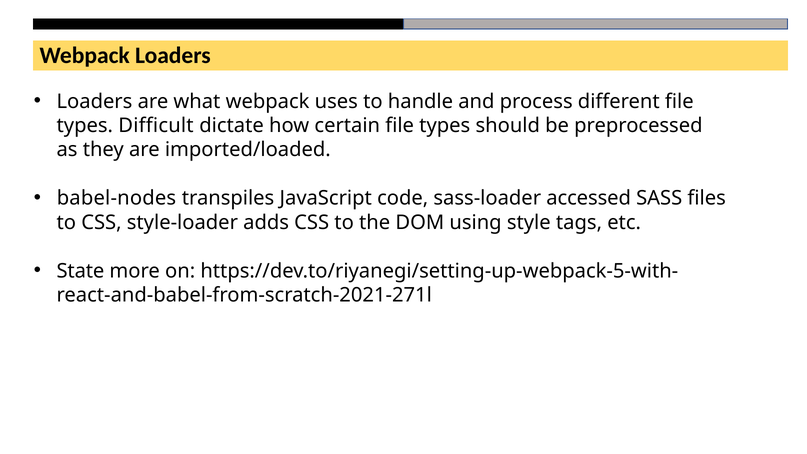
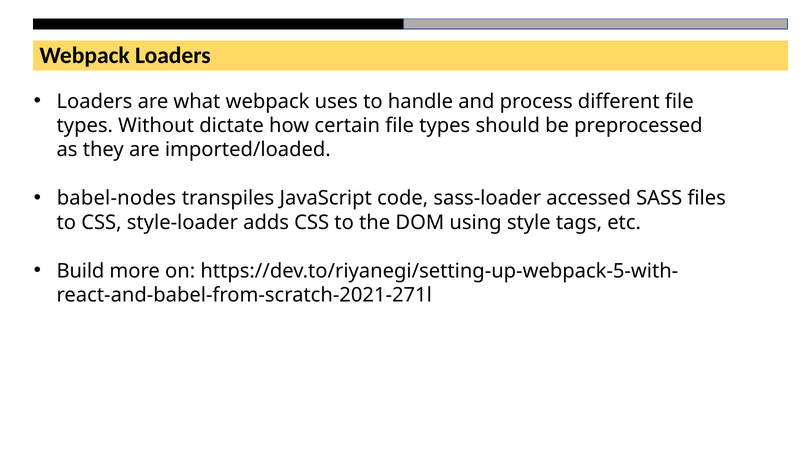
Difficult: Difficult -> Without (156, 126)
State: State -> Build (80, 271)
